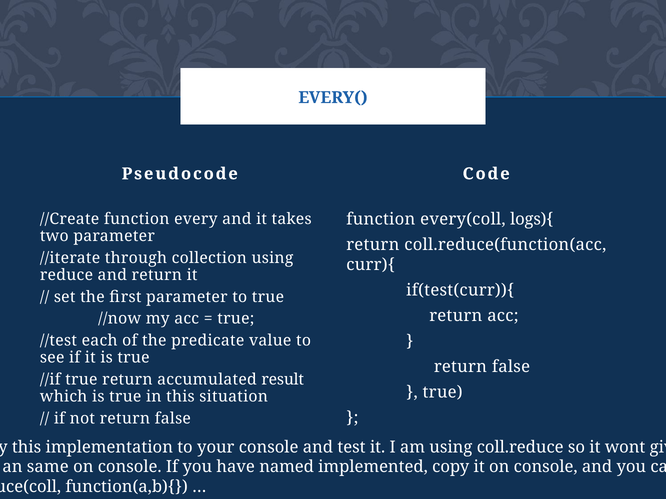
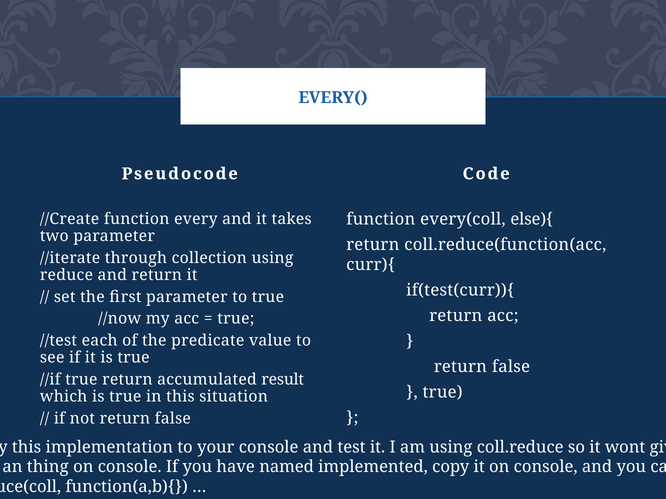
logs){: logs){ -> else){ (532, 220)
same: same -> thing (48, 467)
